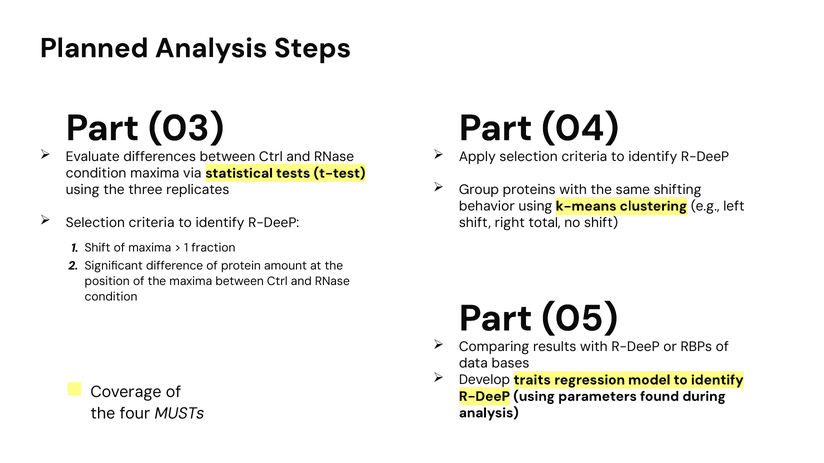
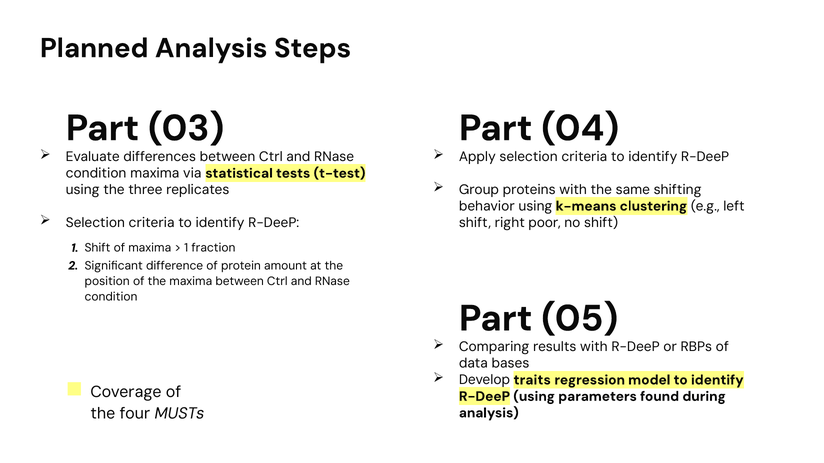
total: total -> poor (545, 223)
